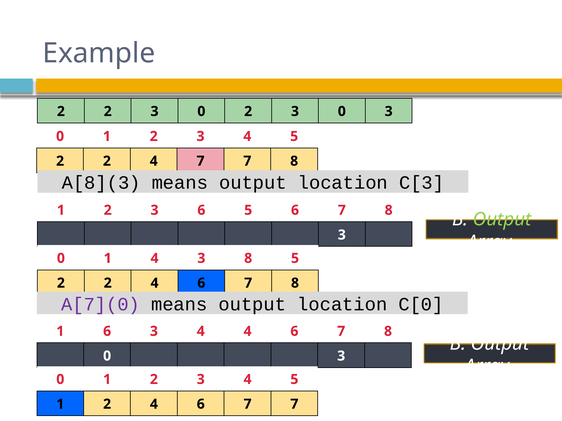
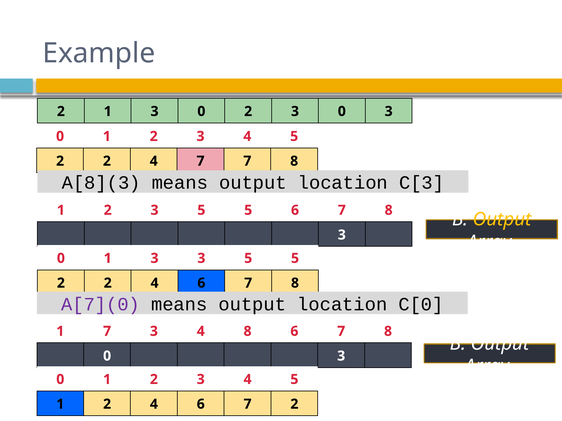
2: 2 -> 1 (108, 112)
2 3 6: 6 -> 5 (201, 210)
Output colour: light green -> yellow (502, 220)
0 1 4: 4 -> 3 (155, 259)
8: 8 -> 5 (248, 259)
1 6: 6 -> 7 (107, 332)
4 4: 4 -> 8 (248, 332)
6 7 7: 7 -> 2 (294, 405)
